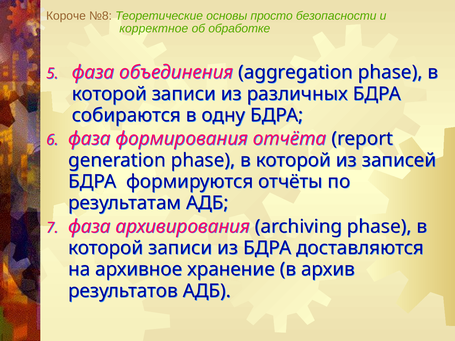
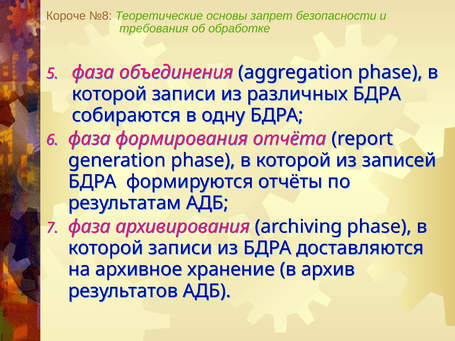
просто: просто -> запрет (272, 16)
корректное: корректное -> требования (154, 29)
